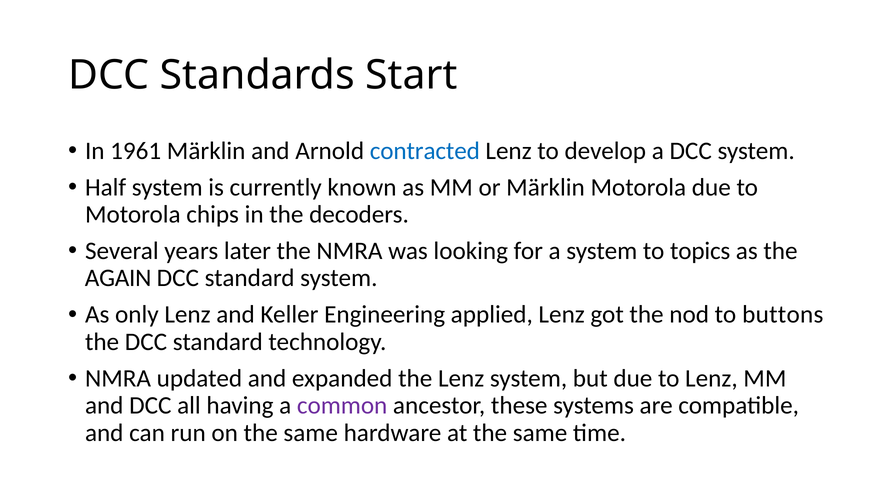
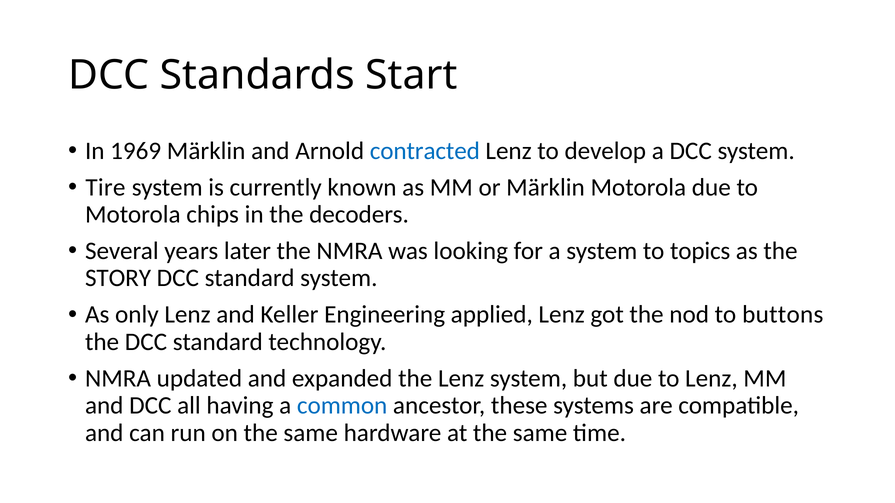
1961: 1961 -> 1969 (136, 151)
Half: Half -> Tire (105, 187)
AGAIN: AGAIN -> STORY (118, 278)
common colour: purple -> blue (342, 406)
